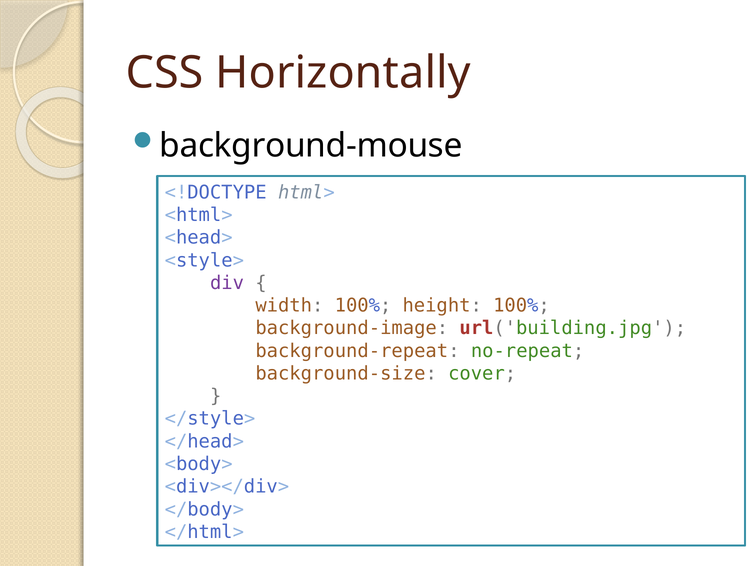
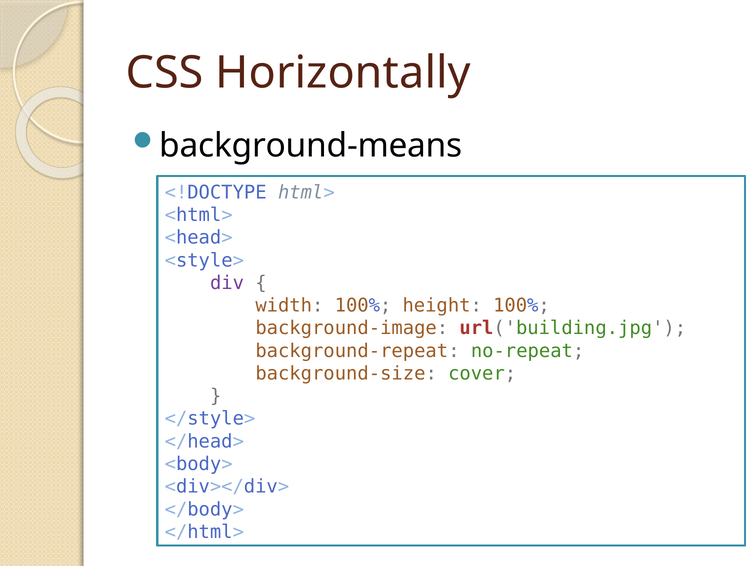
background-mouse: background-mouse -> background-means (311, 146)
